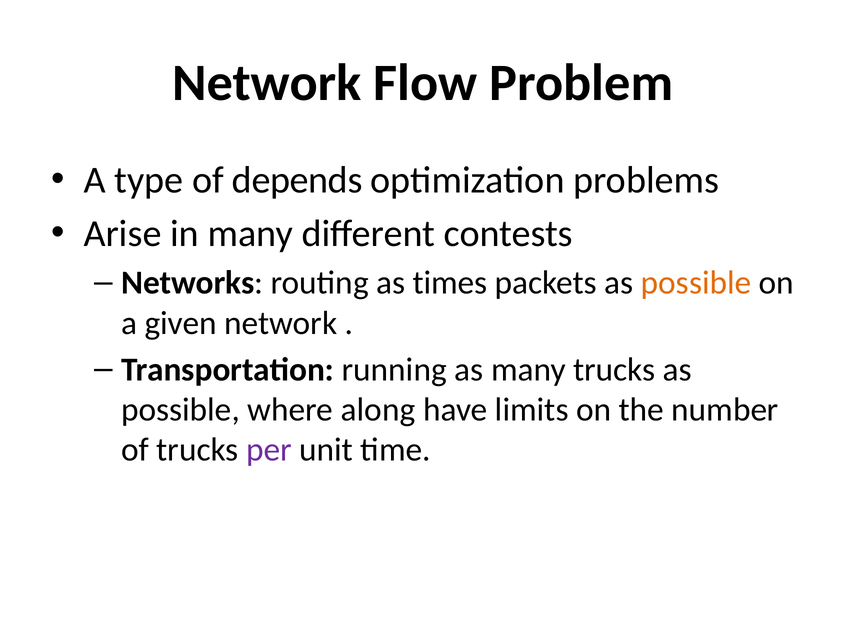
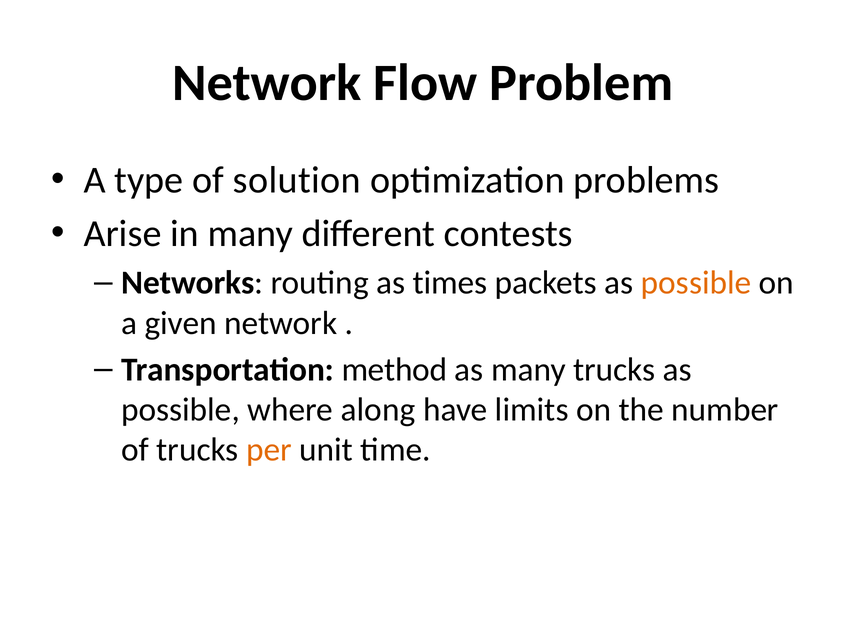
depends: depends -> solution (297, 180)
running: running -> method (394, 369)
per colour: purple -> orange (269, 450)
